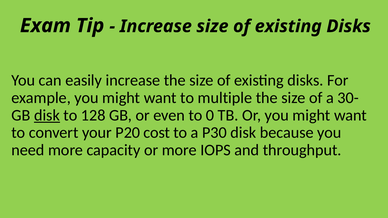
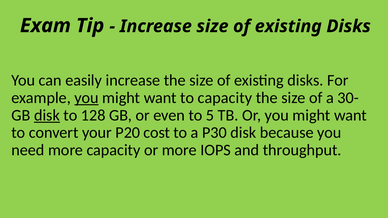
you underline: none -> present (87, 98)
to multiple: multiple -> capacity (225, 98)
0: 0 -> 5 (210, 115)
